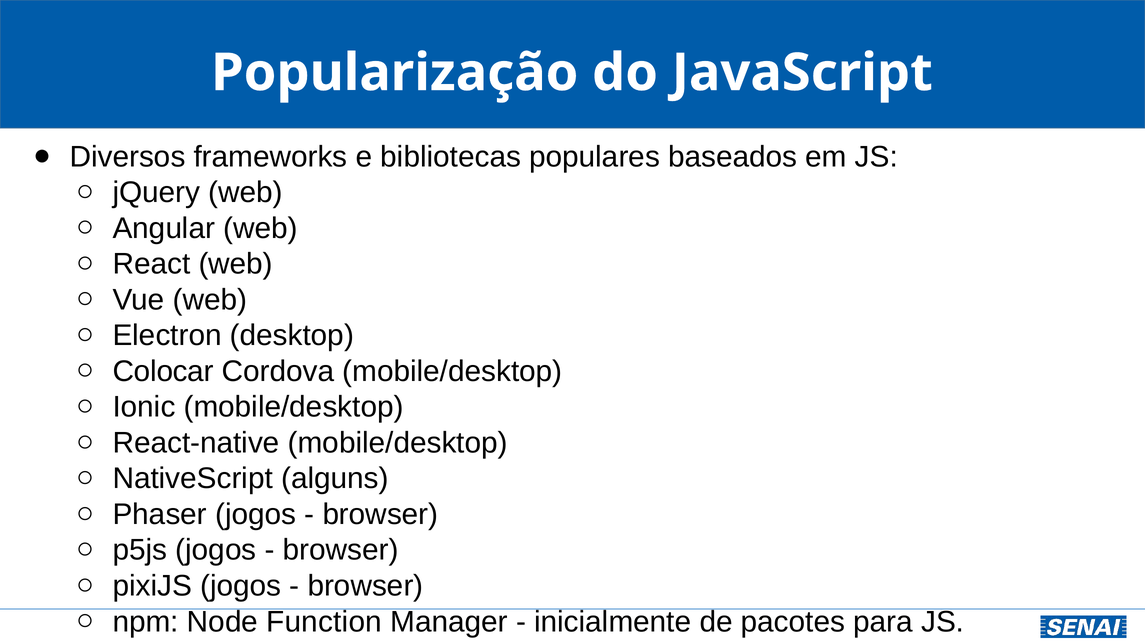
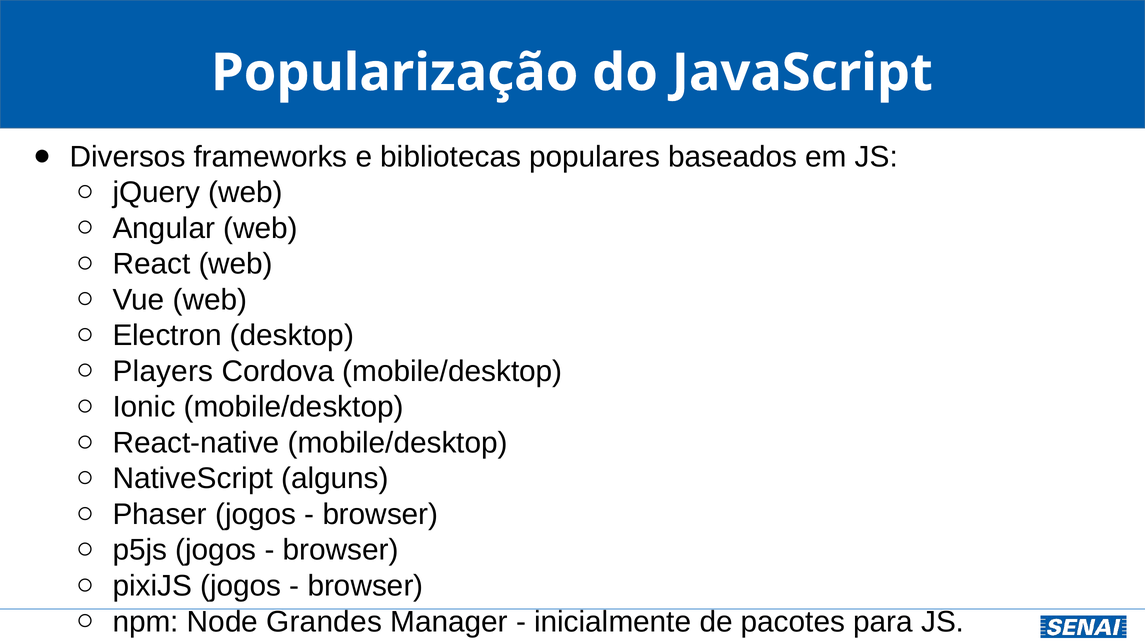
Colocar: Colocar -> Players (163, 371)
Function: Function -> Grandes (324, 622)
